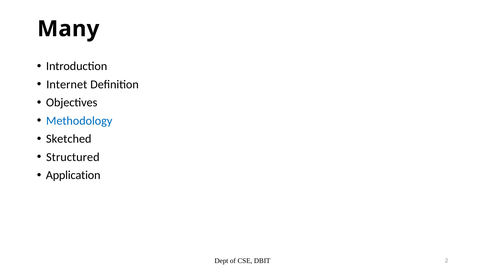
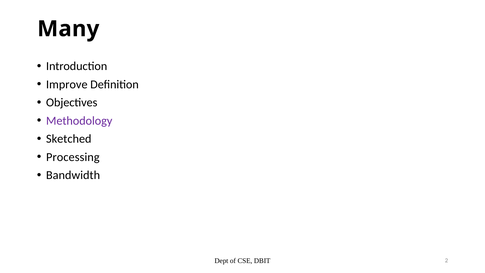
Internet: Internet -> Improve (67, 84)
Methodology colour: blue -> purple (79, 121)
Structured: Structured -> Processing (73, 157)
Application: Application -> Bandwidth (73, 175)
